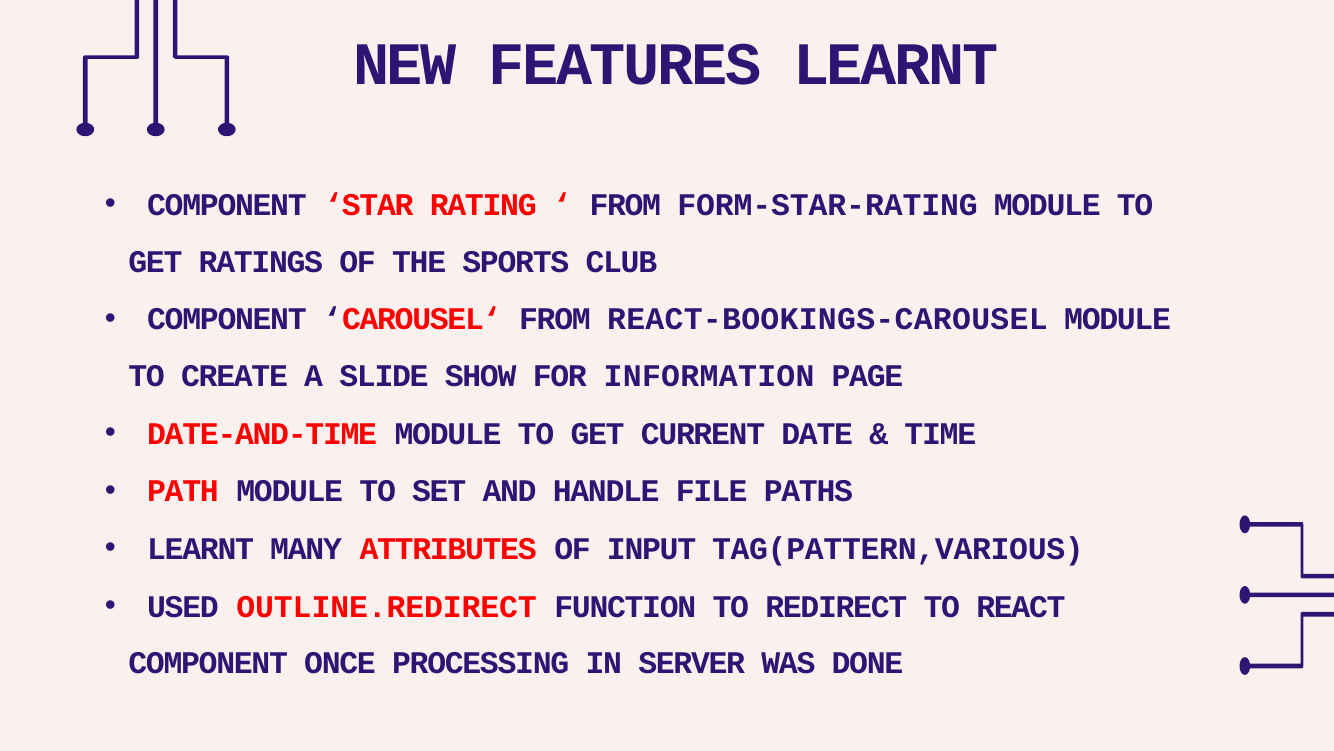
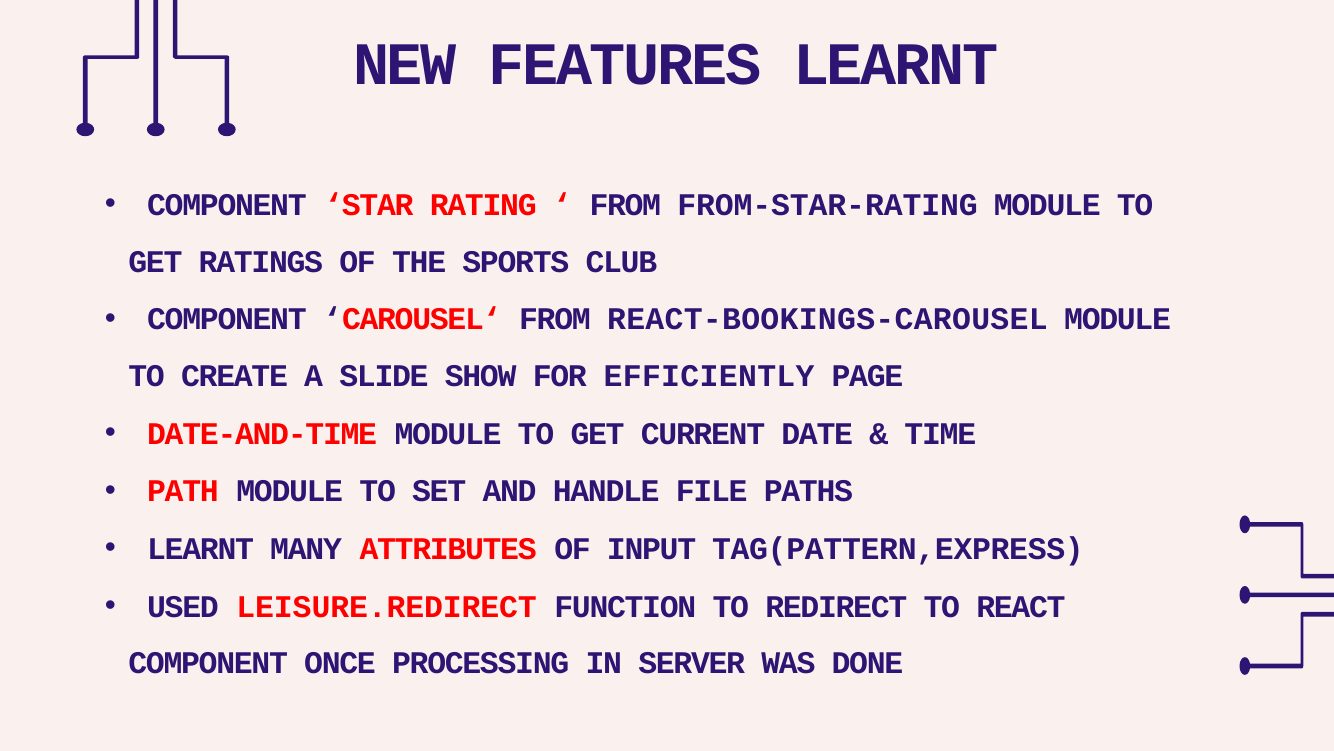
FORM-STAR-RATING: FORM-STAR-RATING -> FROM-STAR-RATING (828, 205)
INFORMATION: INFORMATION -> EFFICIENTLY (709, 376)
TAG(PATTERN,VARIOUS: TAG(PATTERN,VARIOUS -> TAG(PATTERN,EXPRESS (898, 549)
OUTLINE.REDIRECT: OUTLINE.REDIRECT -> LEISURE.REDIRECT (387, 606)
